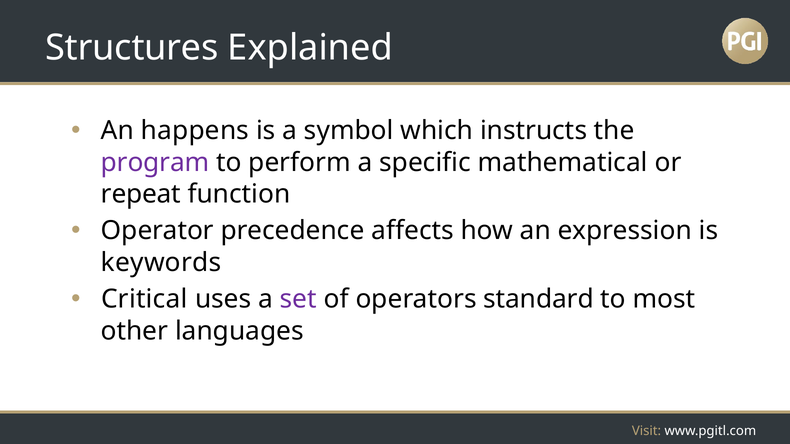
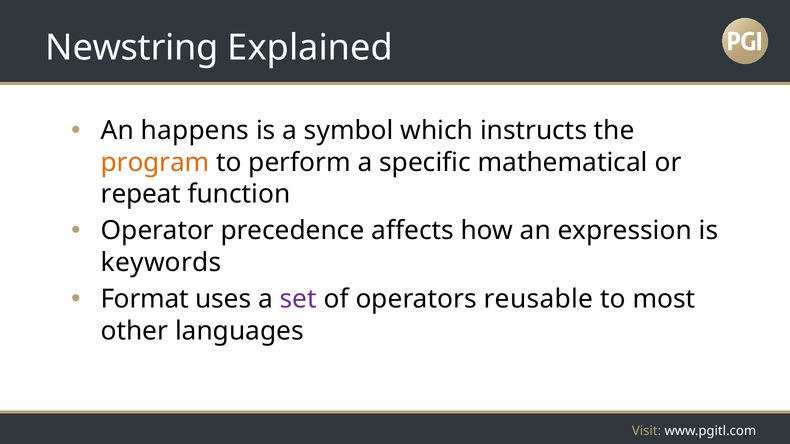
Structures: Structures -> Newstring (132, 48)
program colour: purple -> orange (155, 162)
Critical: Critical -> Format (145, 300)
standard: standard -> reusable (538, 300)
